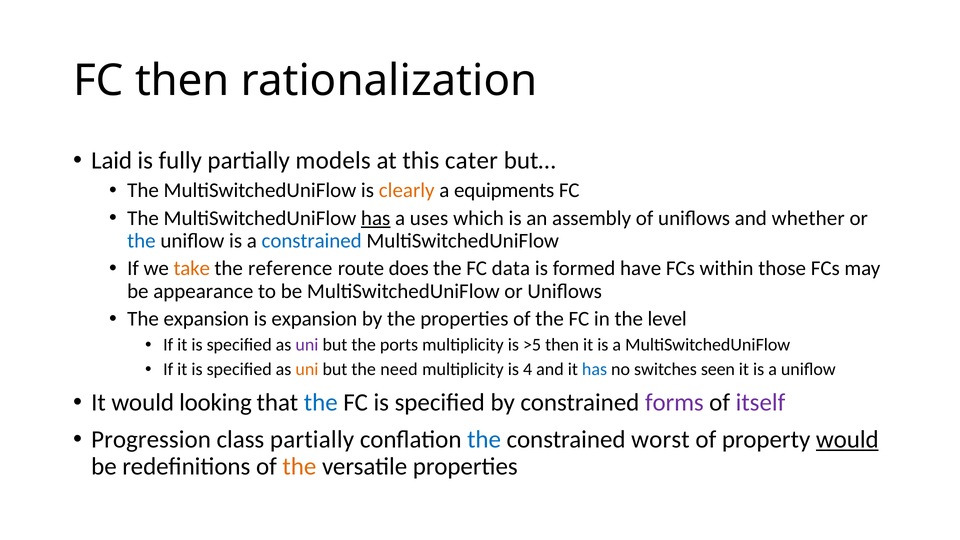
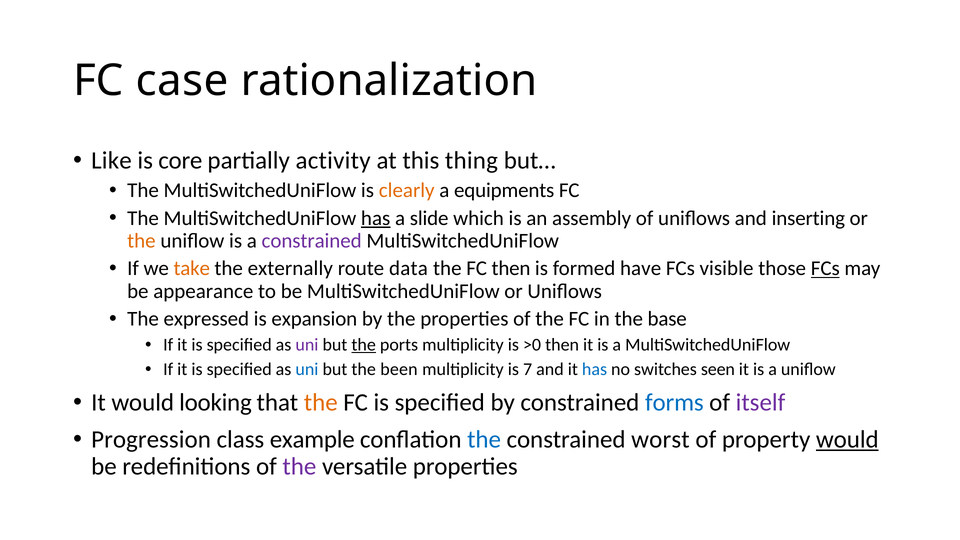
FC then: then -> case (182, 81)
Laid: Laid -> Like (111, 161)
fully: fully -> core (180, 161)
models: models -> activity (333, 161)
cater: cater -> thing (471, 161)
uses: uses -> slide (429, 218)
whether: whether -> inserting (808, 218)
the colour: blue -> orange (141, 241)
constrained colour: blue -> purple (312, 241)
reference: reference -> externally (290, 269)
does: does -> data (408, 269)
FC data: data -> then (511, 269)
within: within -> visible (727, 269)
FCs underline: none -> present (825, 269)
The expansion: expansion -> expressed (206, 319)
level: level -> base (667, 319)
the underline: none -> present (364, 345)
>5: >5 -> >0 (532, 345)
uni colour: orange -> blue (307, 369)
need: need -> been (399, 369)
4: 4 -> 7 (528, 369)
the colour: blue -> orange (321, 403)
forms colour: purple -> blue (674, 403)
class partially: partially -> example (312, 440)
the colour: orange -> purple (299, 467)
